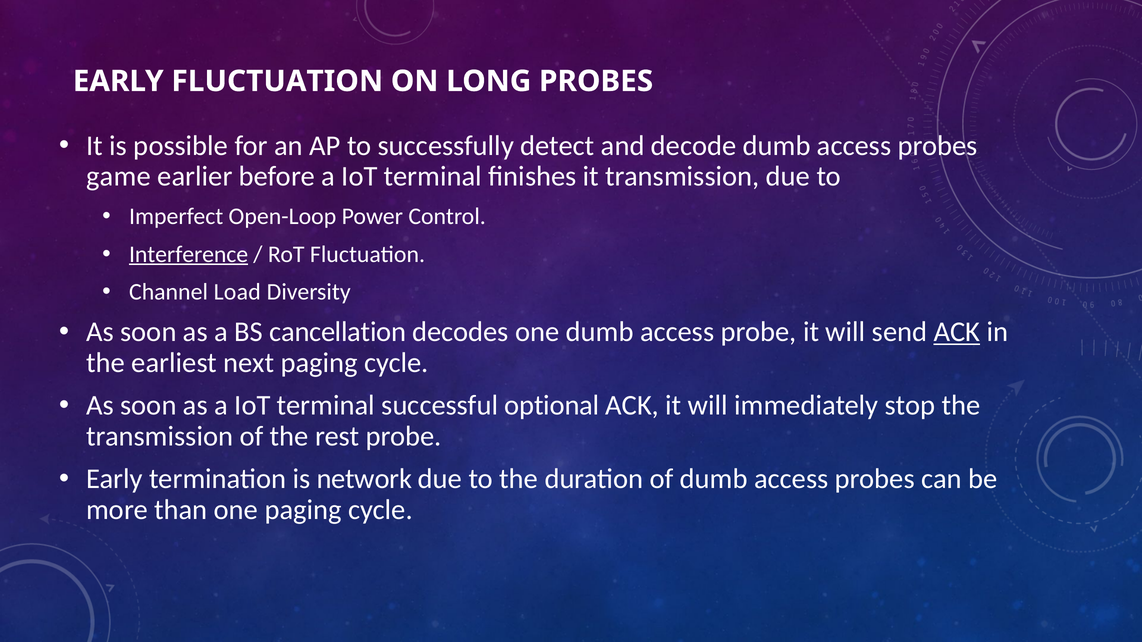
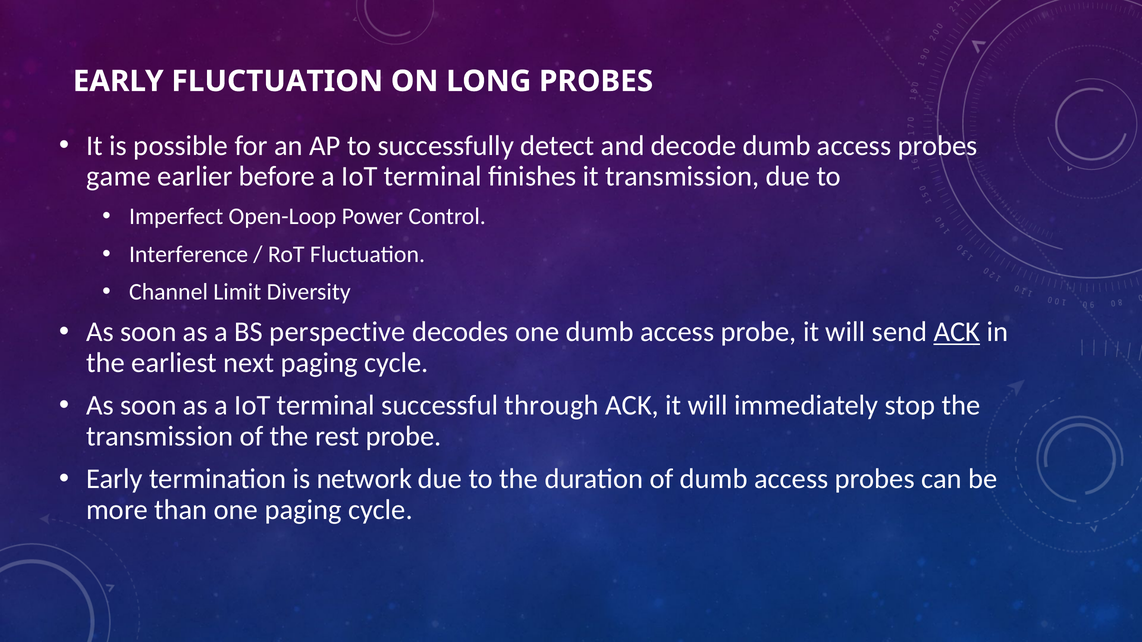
Interference underline: present -> none (189, 254)
Load: Load -> Limit (237, 292)
cancellation: cancellation -> perspective (338, 332)
optional: optional -> through (552, 406)
